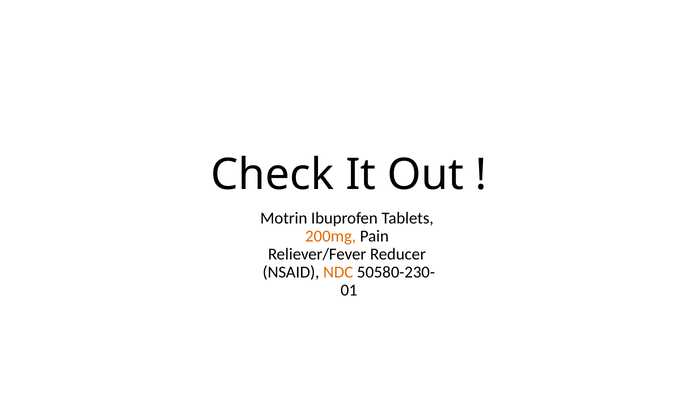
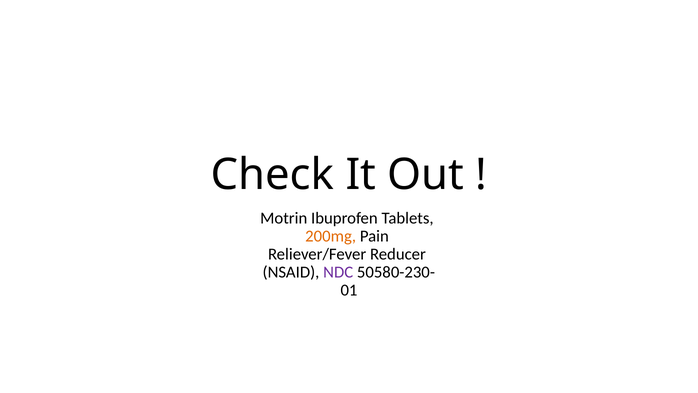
NDC colour: orange -> purple (338, 272)
